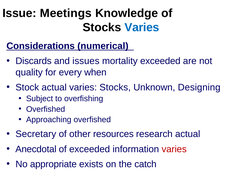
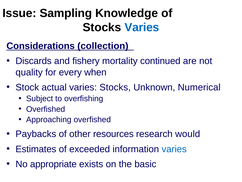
Meetings: Meetings -> Sampling (66, 13)
numerical: numerical -> collection (103, 46)
issues: issues -> fishery (86, 61)
mortality exceeded: exceeded -> continued (160, 61)
Designing: Designing -> Numerical (199, 87)
Secretary: Secretary -> Paybacks (36, 134)
research actual: actual -> would (188, 134)
Anecdotal: Anecdotal -> Estimates (36, 149)
varies colour: red -> blue (174, 149)
catch: catch -> basic (145, 164)
